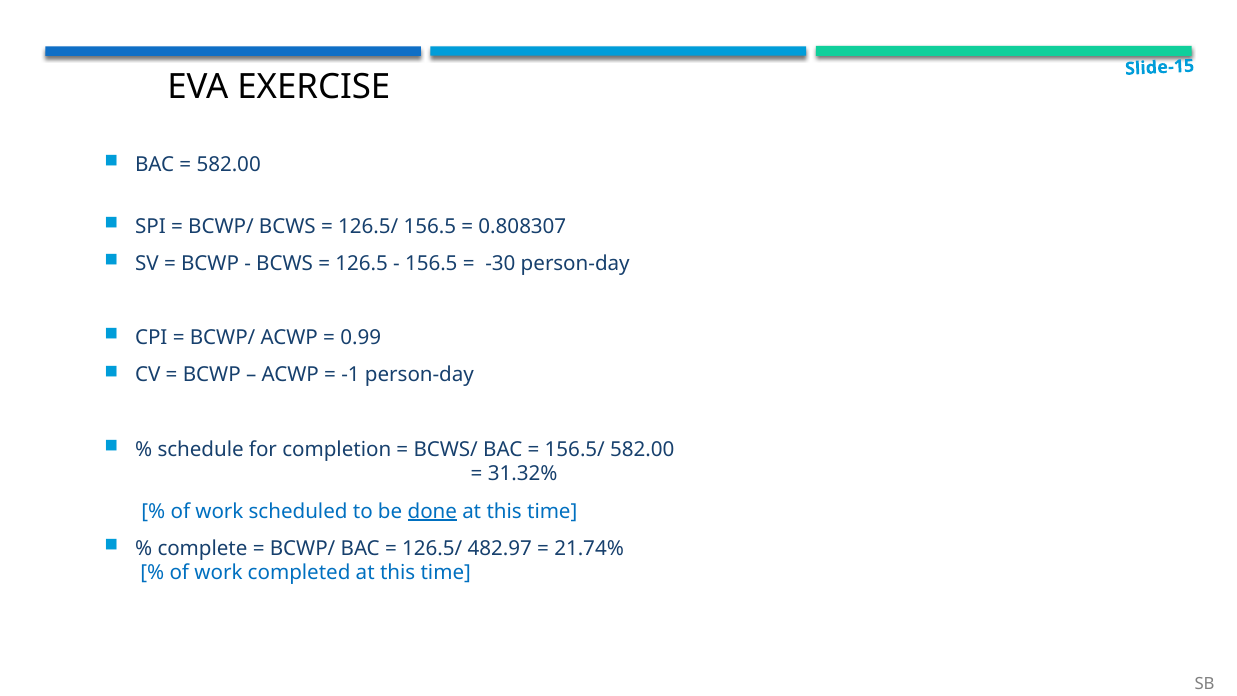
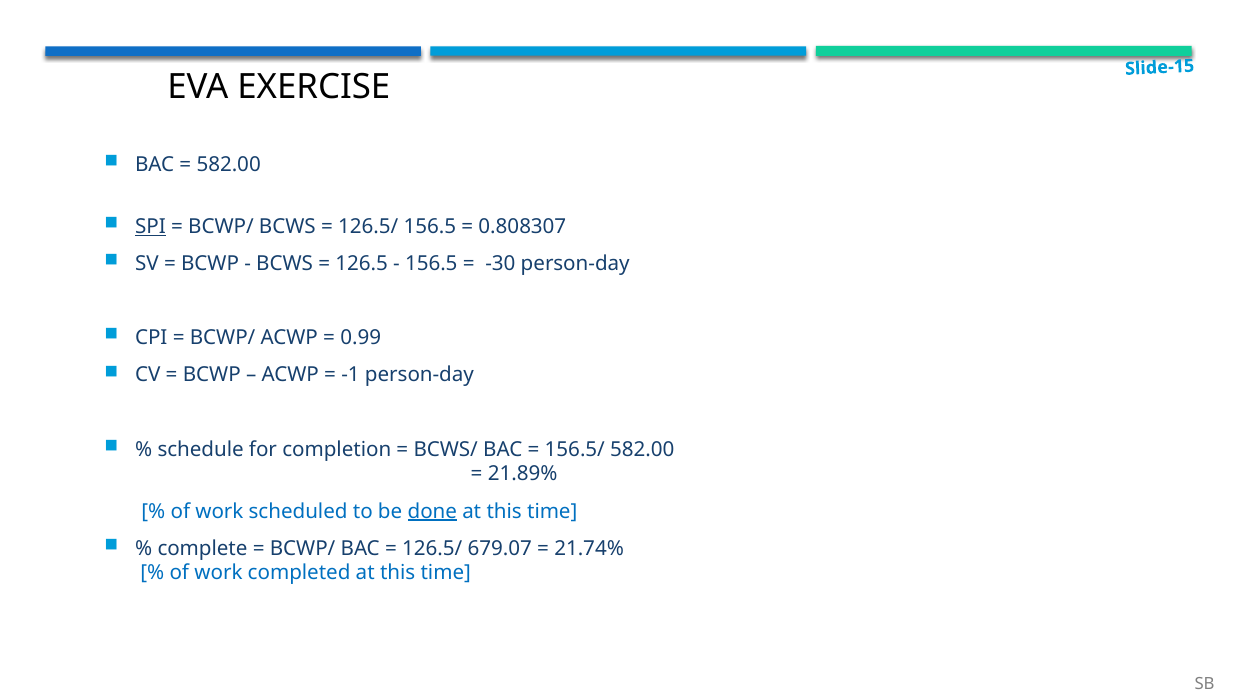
SPI underline: none -> present (150, 227)
31.32%: 31.32% -> 21.89% (523, 474)
482.97: 482.97 -> 679.07 (500, 548)
